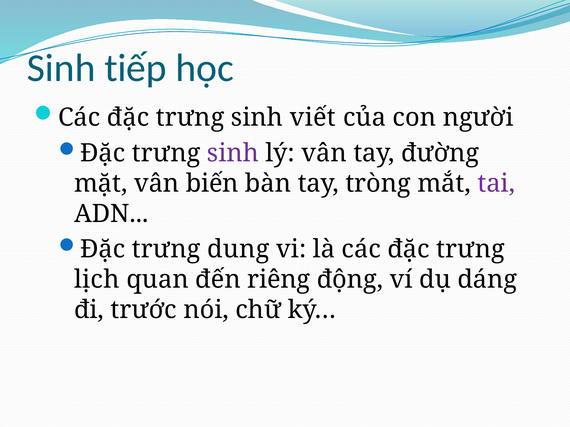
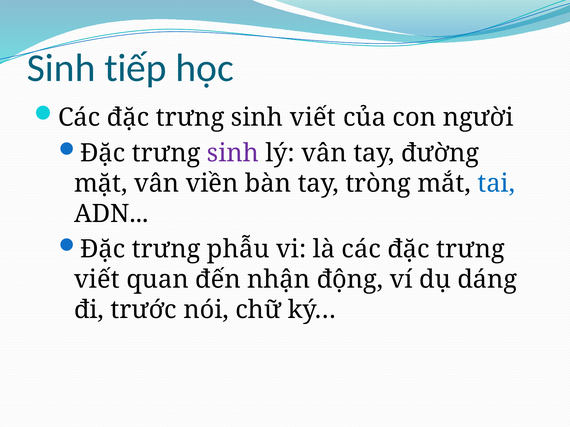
biến: biến -> viền (212, 184)
tai colour: purple -> blue (496, 184)
dung: dung -> phẫu (238, 250)
lịch: lịch -> viết (97, 280)
riêng: riêng -> nhận (279, 280)
